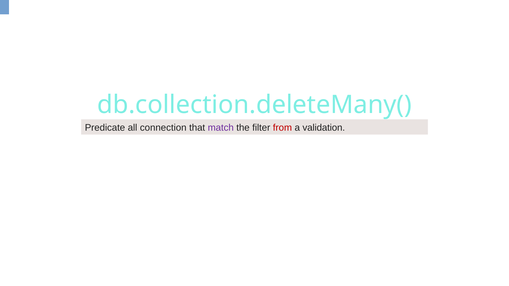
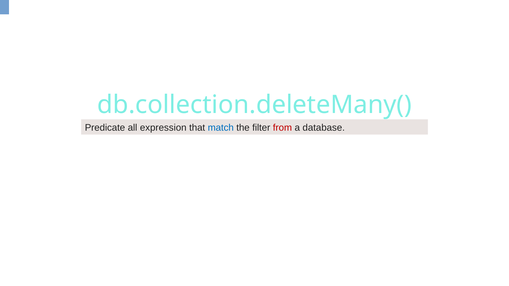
connection: connection -> expression (163, 128)
match colour: purple -> blue (221, 128)
validation: validation -> database (324, 128)
